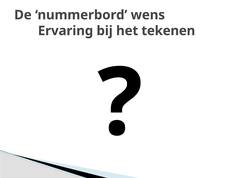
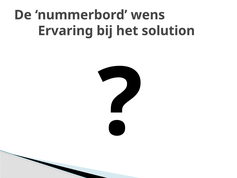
tekenen: tekenen -> solution (168, 31)
